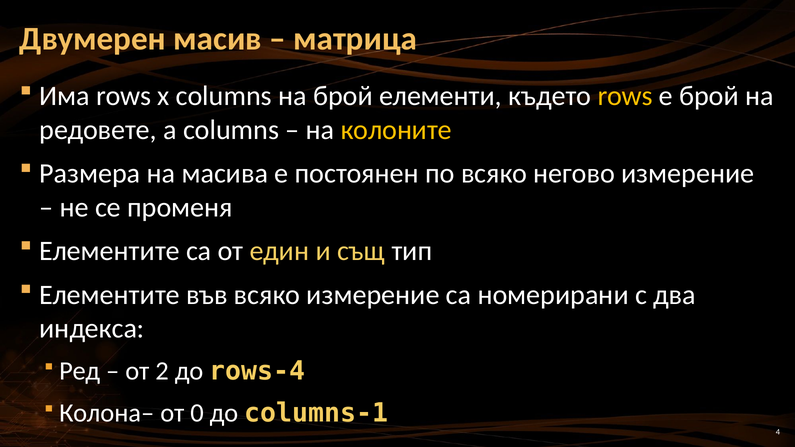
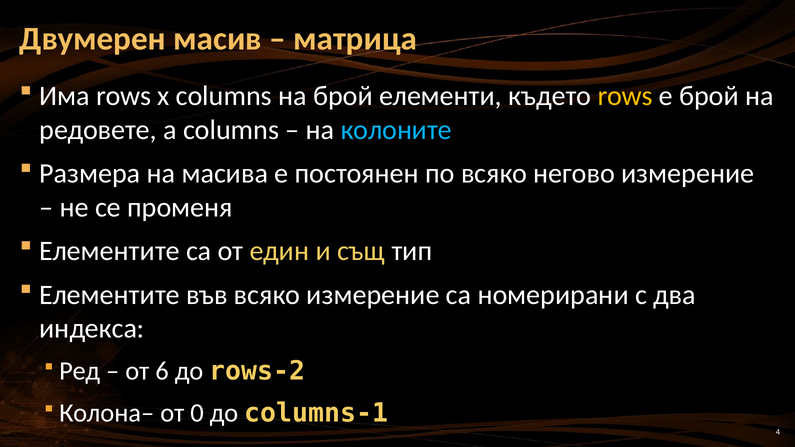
колоните colour: yellow -> light blue (396, 130)
2: 2 -> 6 (162, 371)
rows-4: rows-4 -> rows-2 (257, 371)
